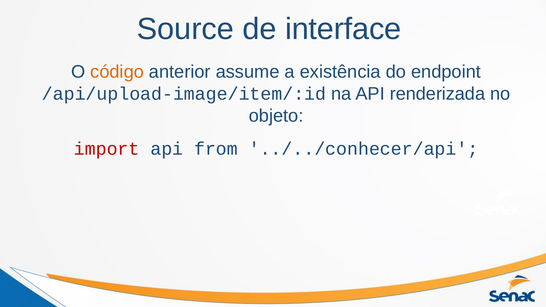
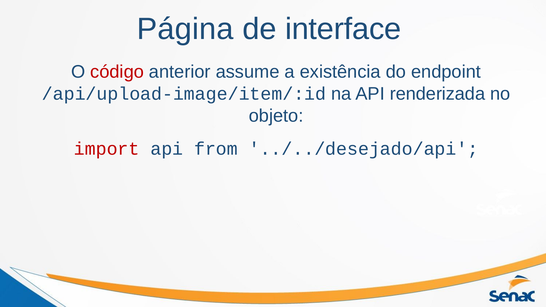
Source: Source -> Página (185, 29)
código colour: orange -> red (117, 72)
../../conhecer/api: ../../conhecer/api -> ../../desejado/api (364, 149)
